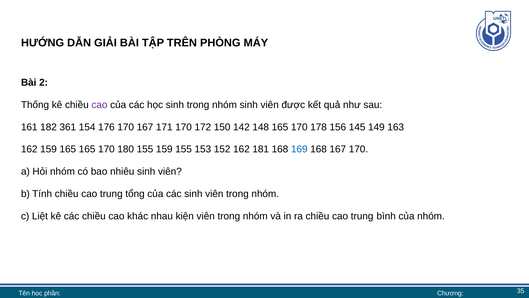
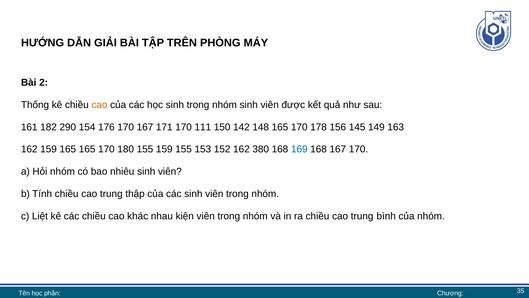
cao colour: purple -> orange (99, 105)
361: 361 -> 290 (68, 127)
172: 172 -> 111 (203, 127)
181: 181 -> 380 (261, 149)
tổng: tổng -> thập (135, 194)
